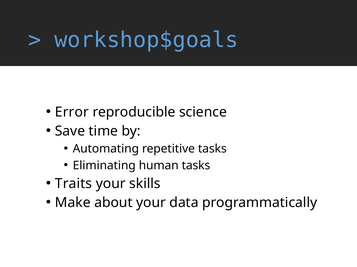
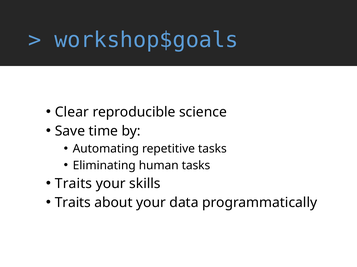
Error: Error -> Clear (72, 112)
Make: Make -> Traits (73, 203)
